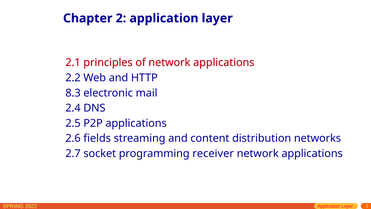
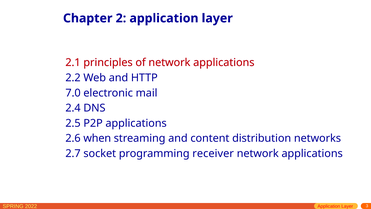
8.3: 8.3 -> 7.0 (73, 93)
fields: fields -> when (97, 138)
